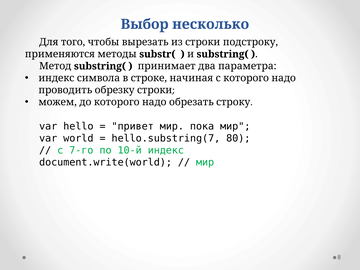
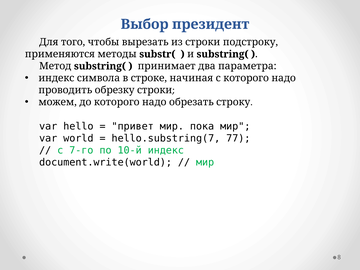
несколько: несколько -> президент (211, 24)
80: 80 -> 77 (238, 138)
